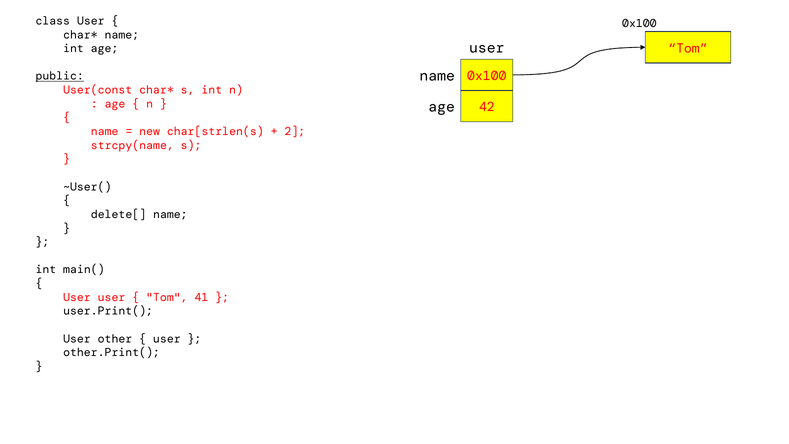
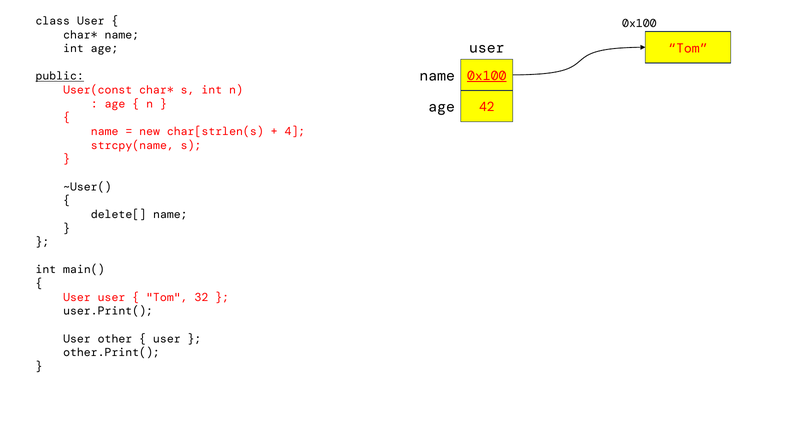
0x100 underline: none -> present (487, 76)
2: 2 -> 4 (295, 131)
41: 41 -> 32 (201, 297)
